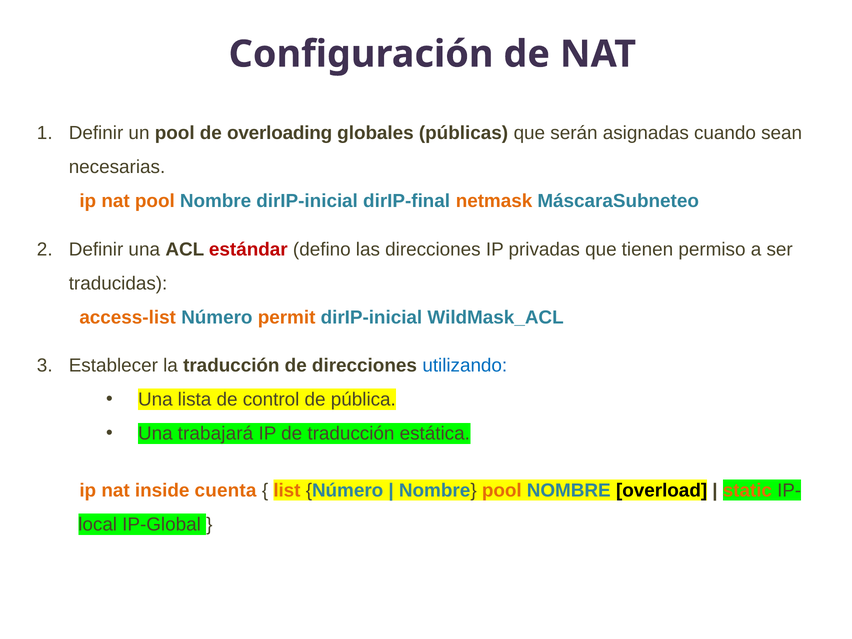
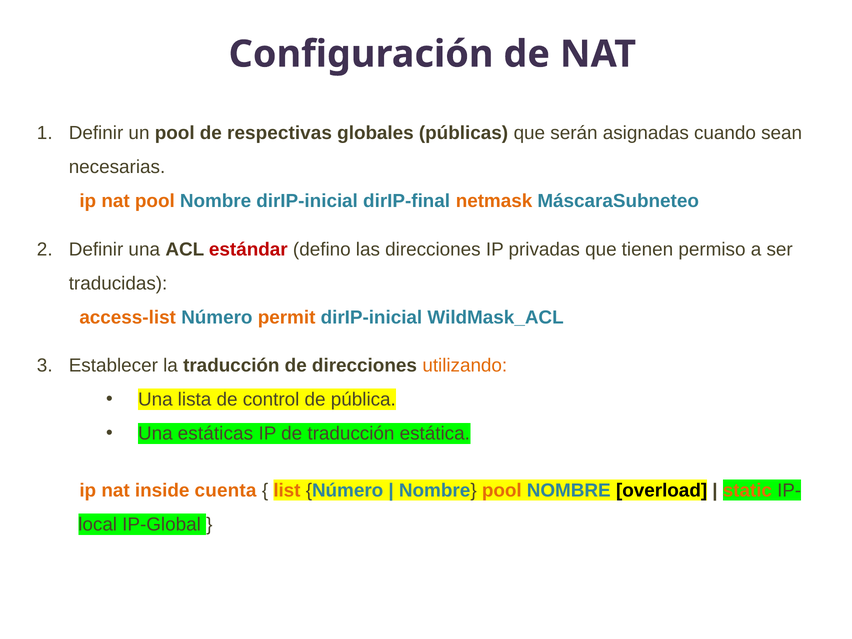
overloading: overloading -> respectivas (280, 133)
utilizando colour: blue -> orange (465, 366)
trabajará: trabajará -> estáticas (215, 434)
